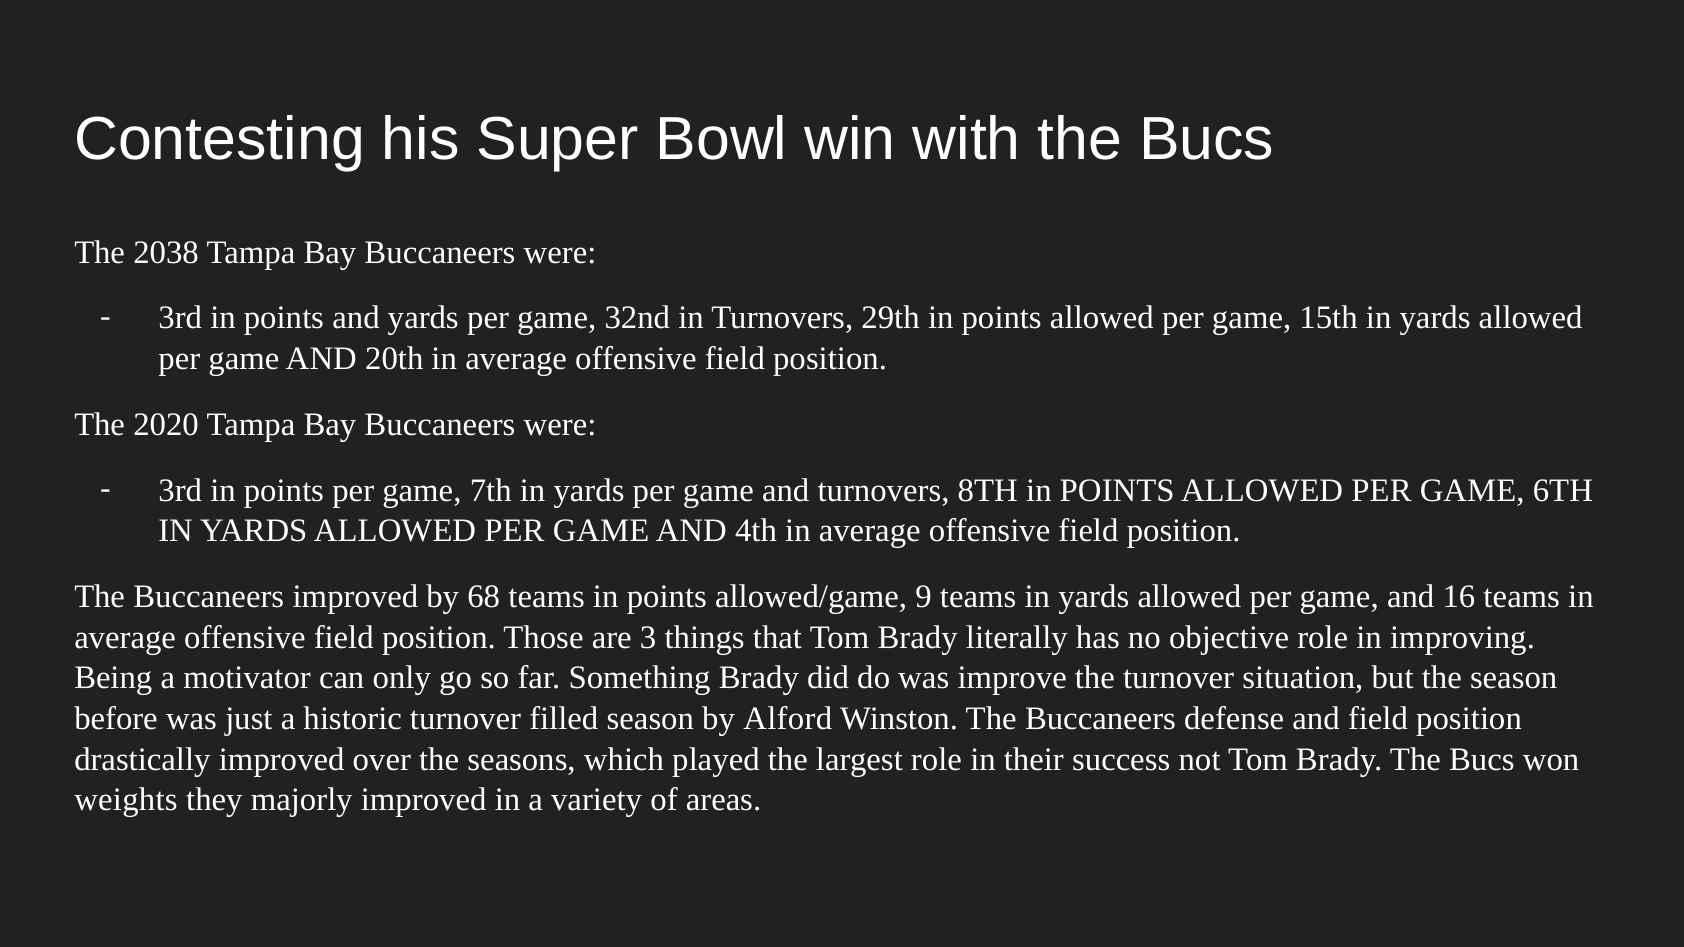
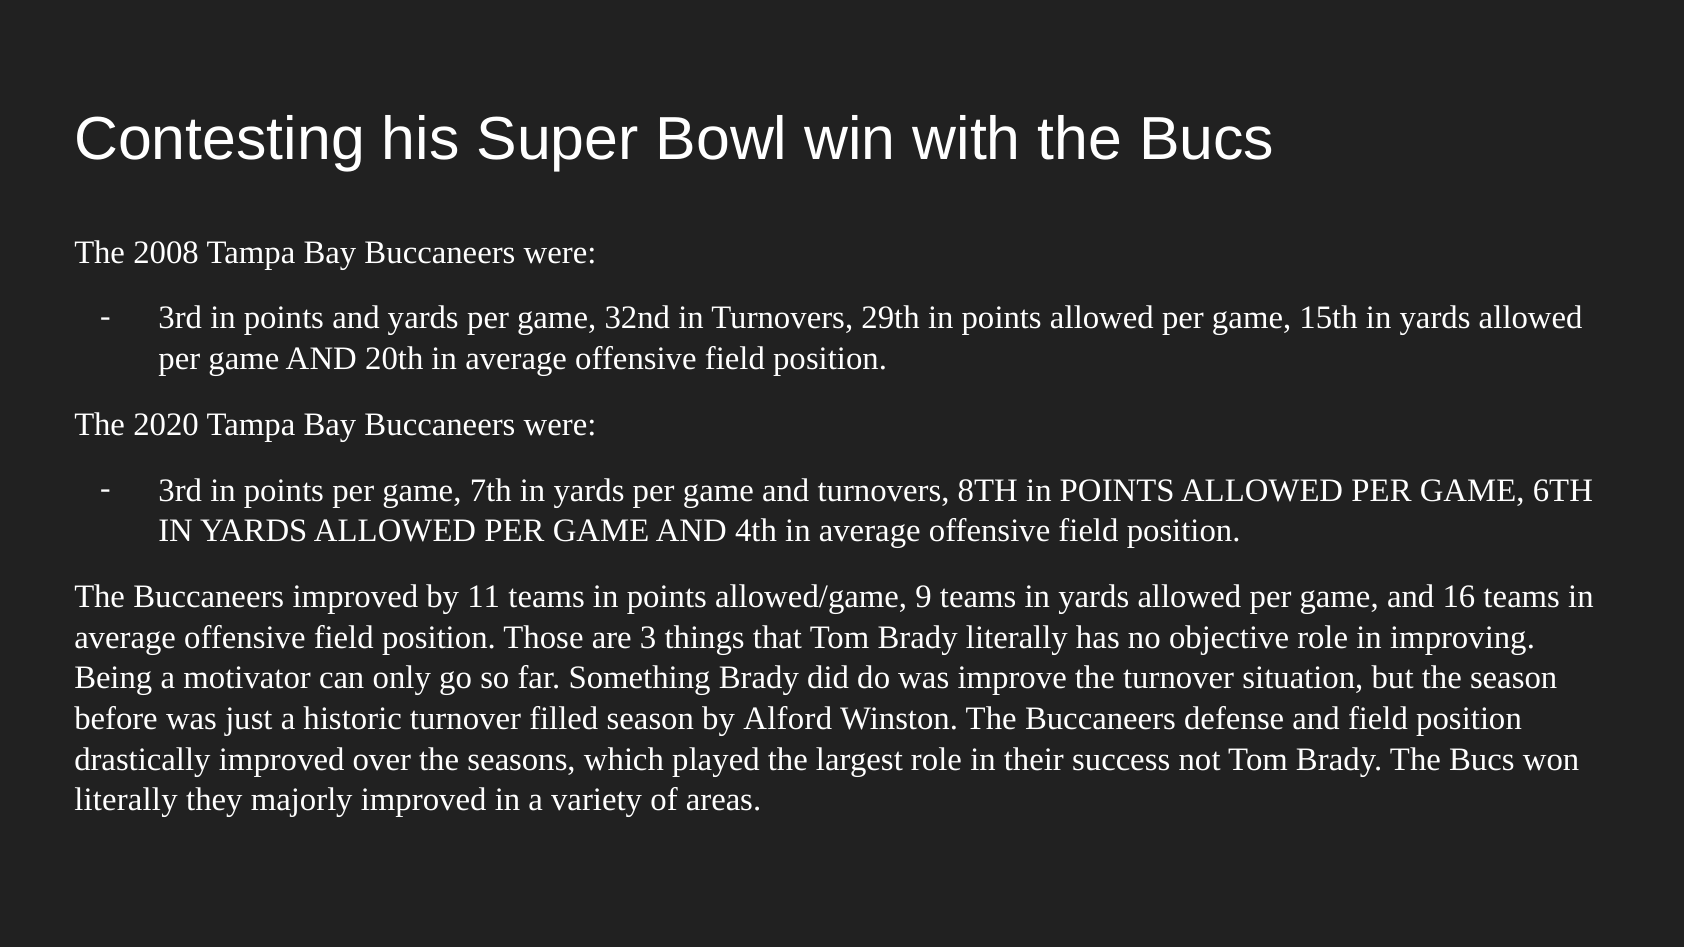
2038: 2038 -> 2008 (166, 252)
68: 68 -> 11 (484, 597)
weights: weights -> literally (126, 800)
